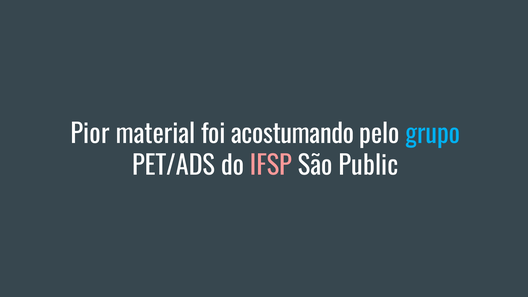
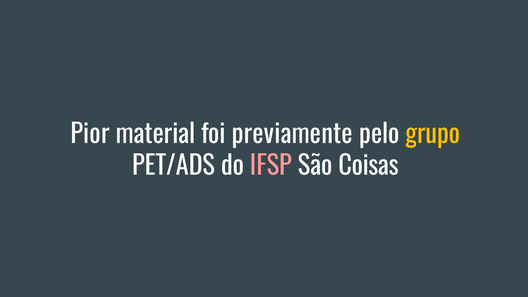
acostumando: acostumando -> previamente (292, 134)
grupo colour: light blue -> yellow (433, 134)
Public: Public -> Coisas (369, 166)
